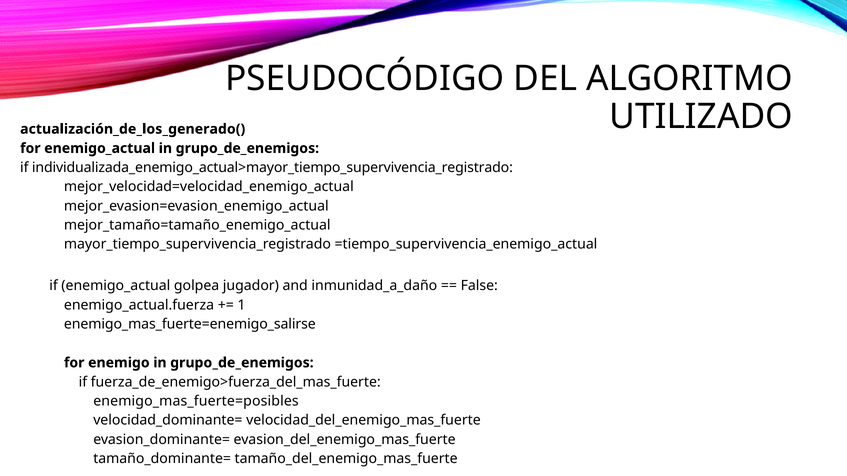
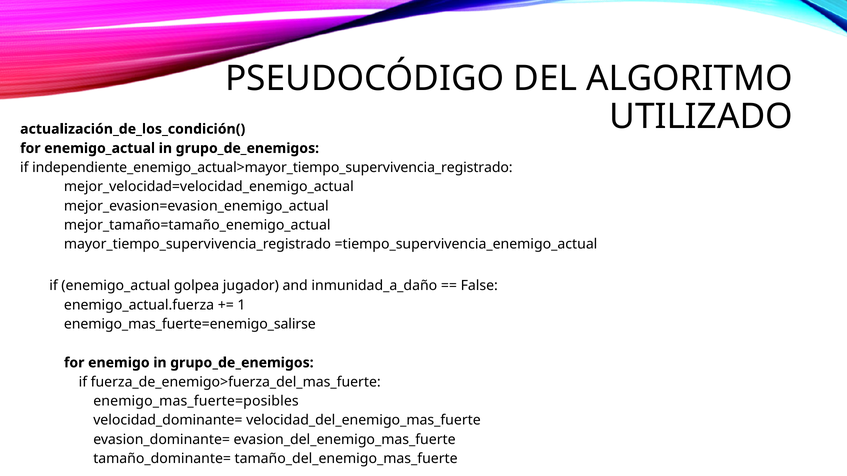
actualización_de_los_generado(: actualización_de_los_generado( -> actualización_de_los_condición( (133, 129)
individualizada_enemigo_actual>mayor_tiempo_supervivencia_registrado: individualizada_enemigo_actual>mayor_tiempo_supervivencia_registrado -> independiente_enemigo_actual>mayor_tiempo_supervivencia_registrado (272, 168)
